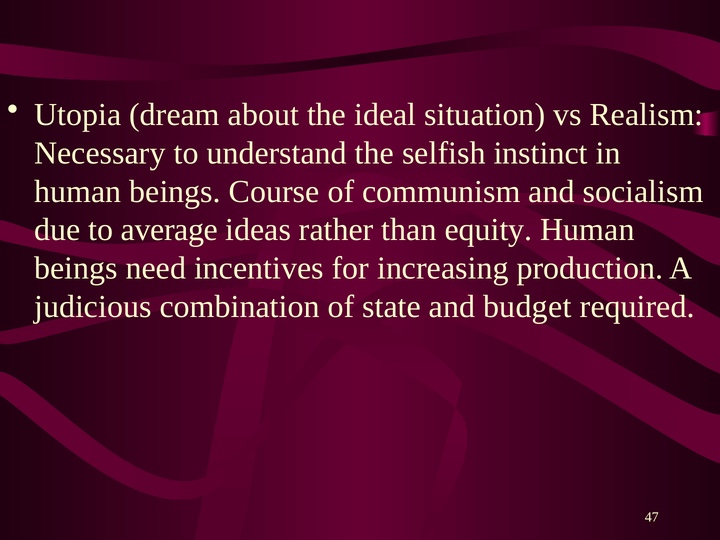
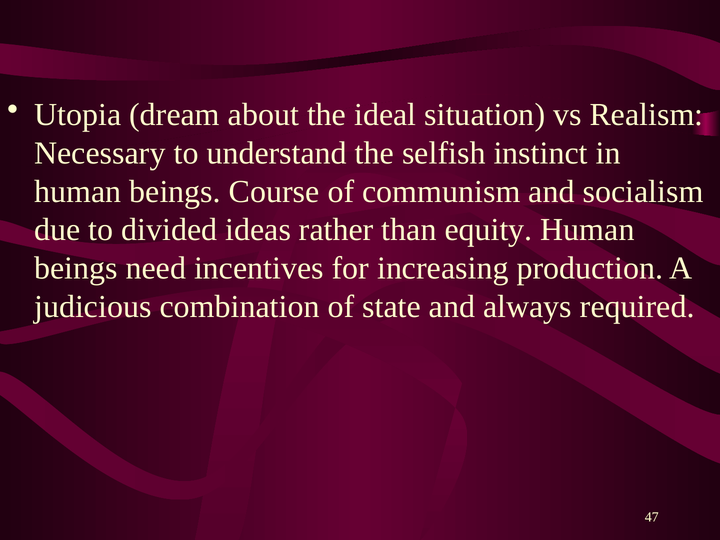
average: average -> divided (169, 230)
budget: budget -> always (528, 307)
